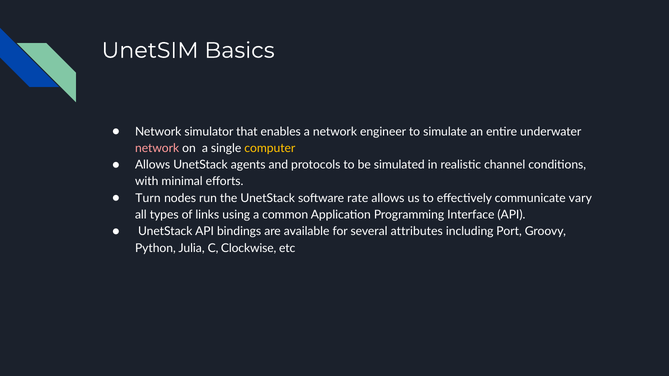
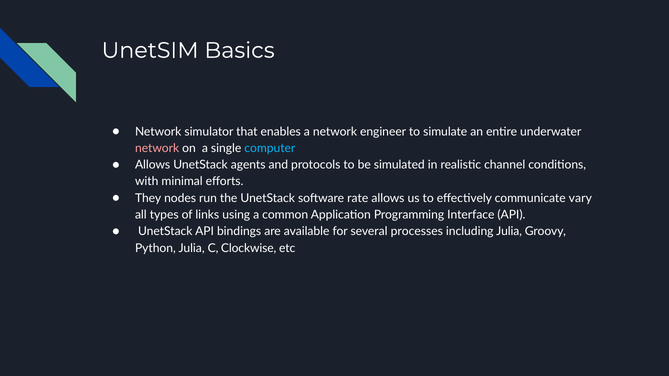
computer colour: yellow -> light blue (270, 148)
Turn: Turn -> They (148, 198)
attributes: attributes -> processes (417, 232)
including Port: Port -> Julia (509, 232)
